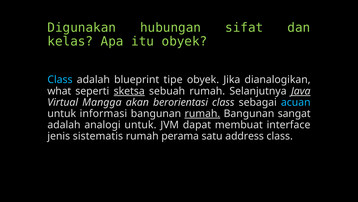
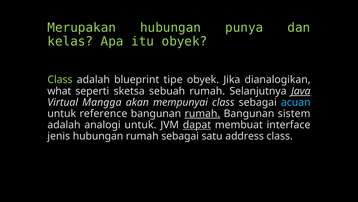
Digunakan: Digunakan -> Merupakan (82, 28)
sifat: sifat -> punya (244, 28)
Class colour: light blue -> light green (60, 80)
sketsa underline: present -> none (129, 91)
berorientasi: berorientasi -> mempunyai (181, 102)
informasi: informasi -> reference (103, 113)
sangat: sangat -> sistem (294, 113)
dapat underline: none -> present (197, 125)
jenis sistematis: sistematis -> hubungan (98, 136)
rumah perama: perama -> sebagai (180, 136)
